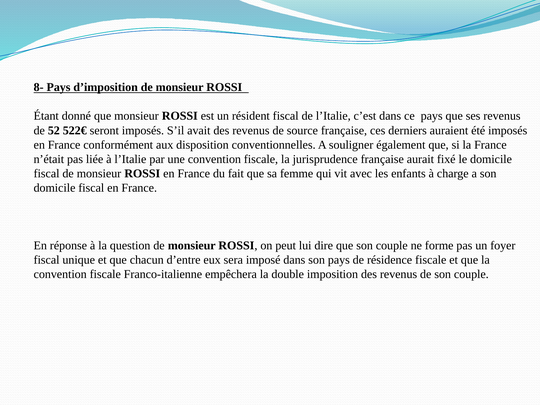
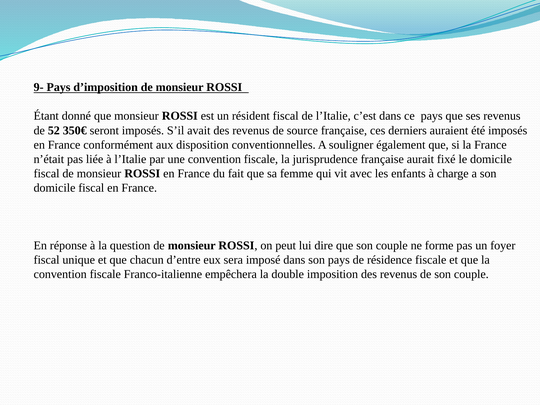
8-: 8- -> 9- (39, 87)
522€: 522€ -> 350€ (75, 130)
